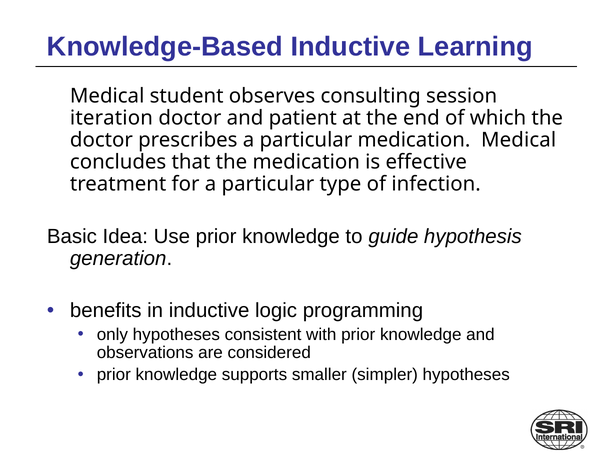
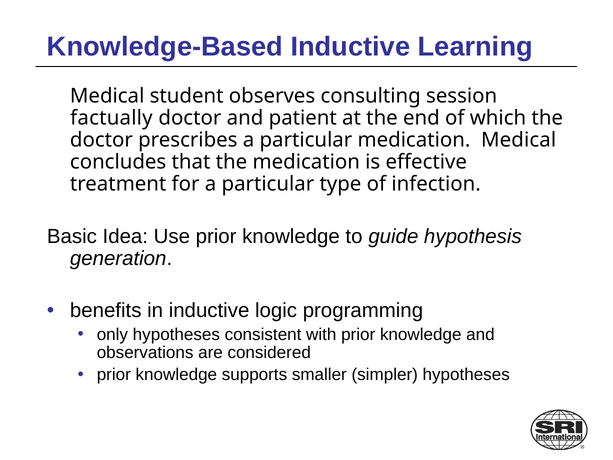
iteration: iteration -> factually (111, 118)
